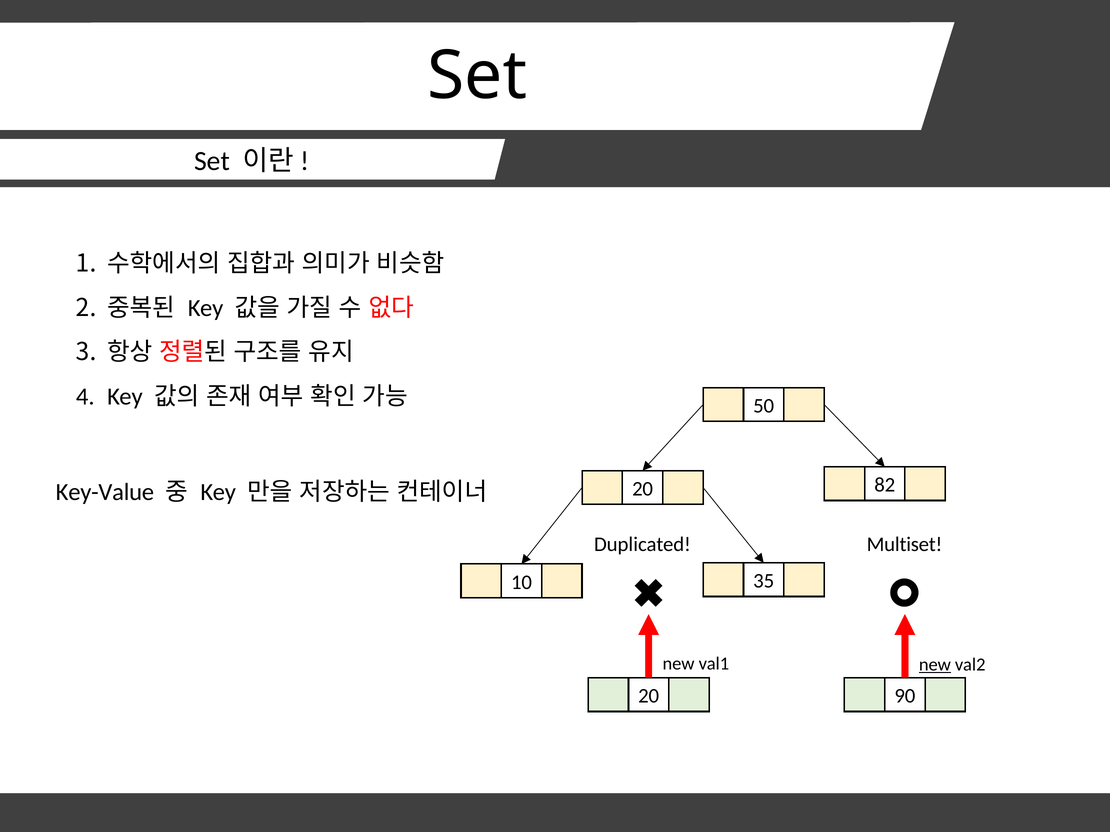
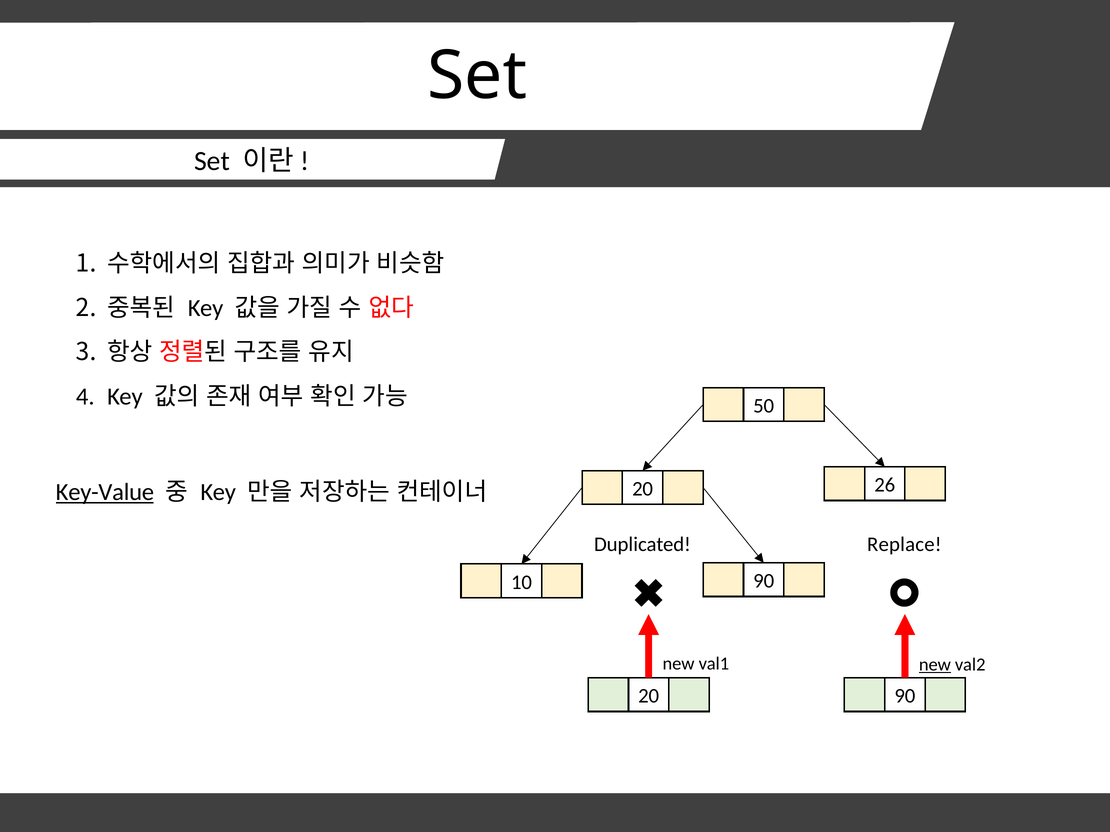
82: 82 -> 26 (885, 485)
Key-Value underline: none -> present (105, 492)
Multiset: Multiset -> Replace (904, 545)
10 35: 35 -> 90 (764, 581)
